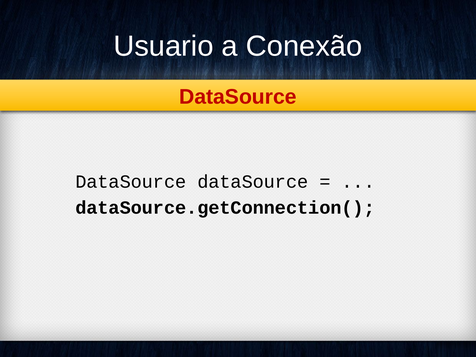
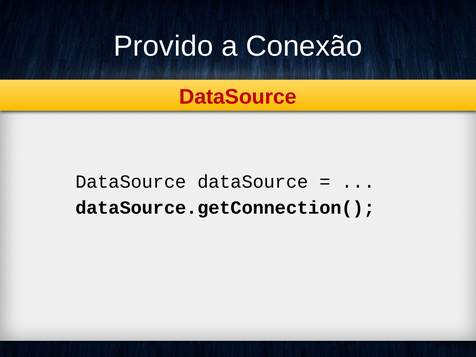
Usuario: Usuario -> Provido (163, 46)
